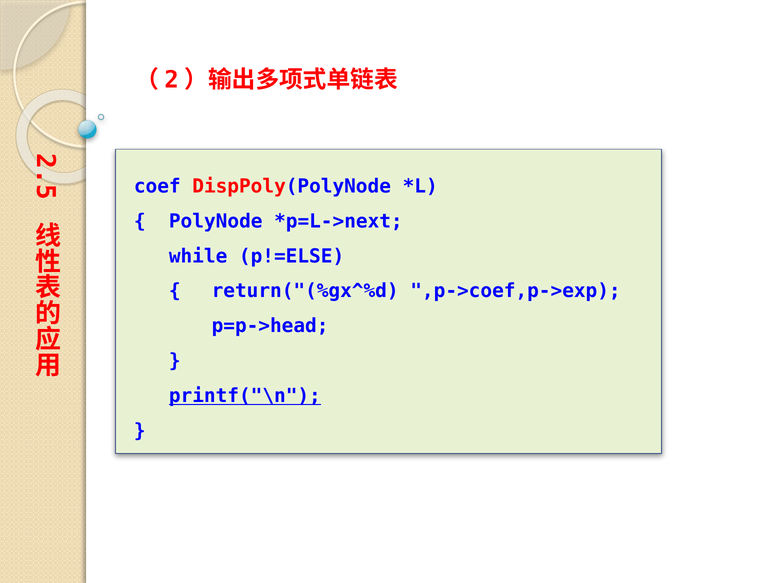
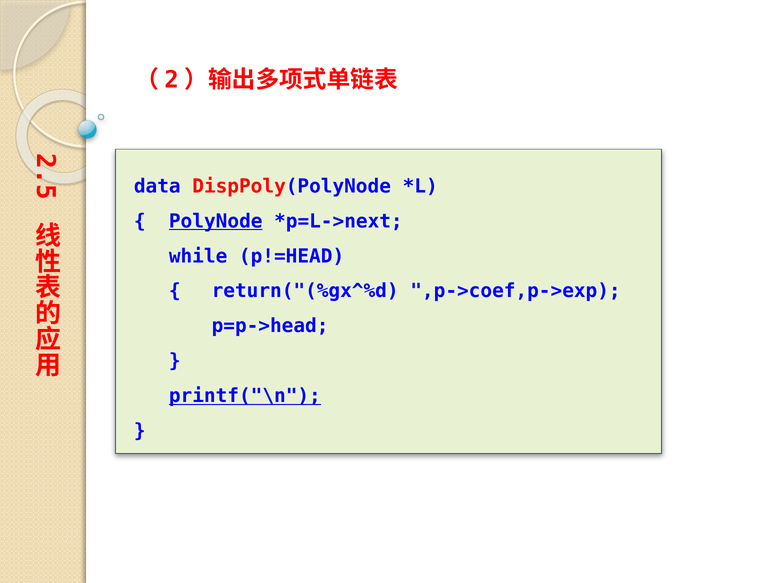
coef: coef -> data (157, 186)
PolyNode underline: none -> present (216, 221)
p!=ELSE: p!=ELSE -> p!=HEAD (292, 256)
